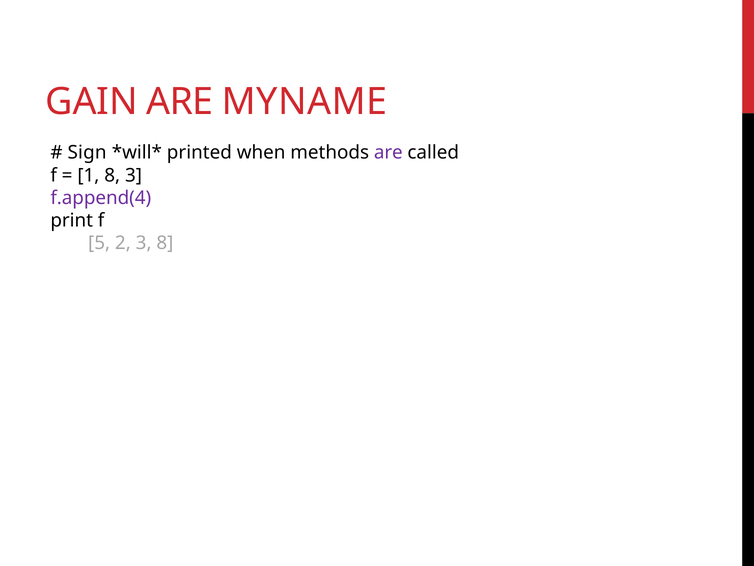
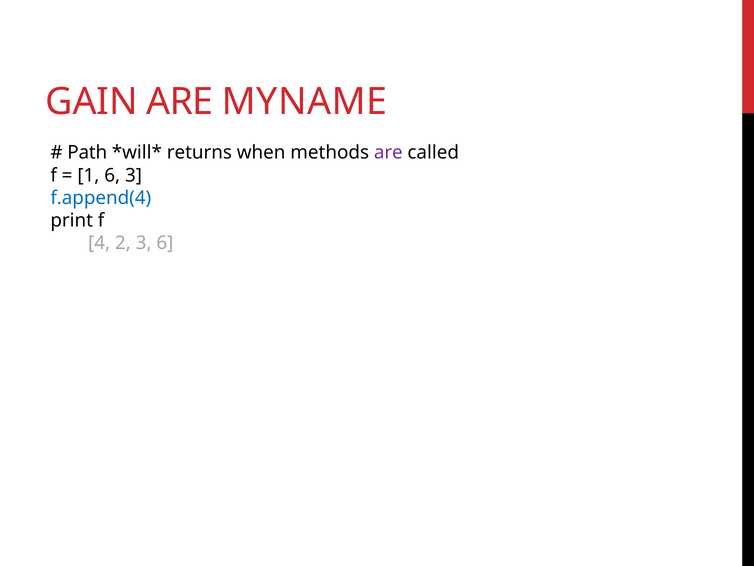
Sign: Sign -> Path (87, 153)
printed: printed -> returns (199, 153)
1 8: 8 -> 6 (112, 175)
f.append(4 colour: purple -> blue (101, 198)
5: 5 -> 4 (99, 243)
3 8: 8 -> 6 (165, 243)
